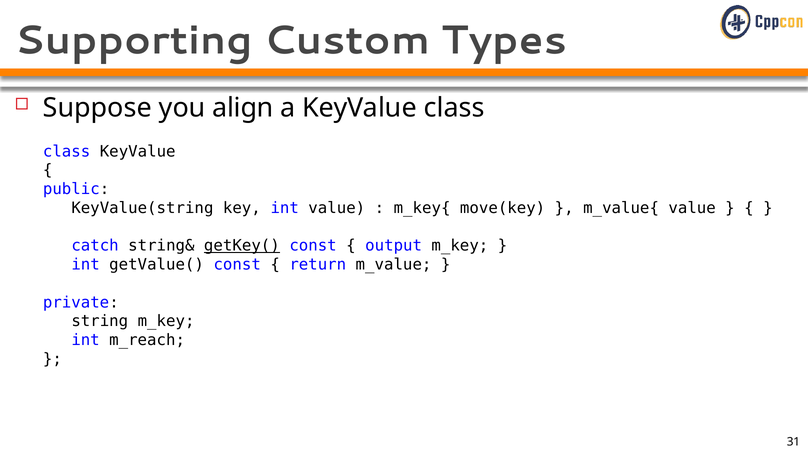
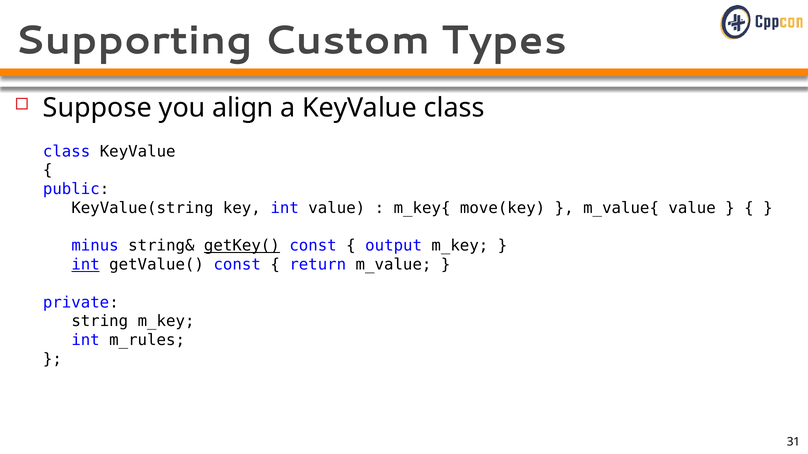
catch: catch -> minus (95, 246)
int underline: none -> present (86, 265)
m_reach: m_reach -> m_rules (147, 341)
